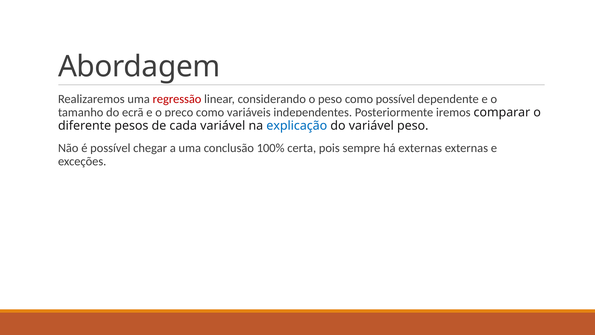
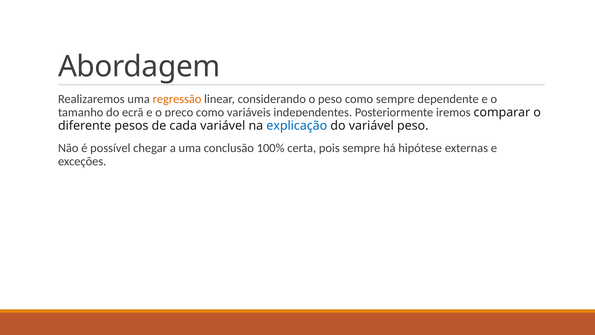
regressão colour: red -> orange (177, 99)
como possível: possível -> sempre (395, 99)
há externas: externas -> hipótese (420, 148)
